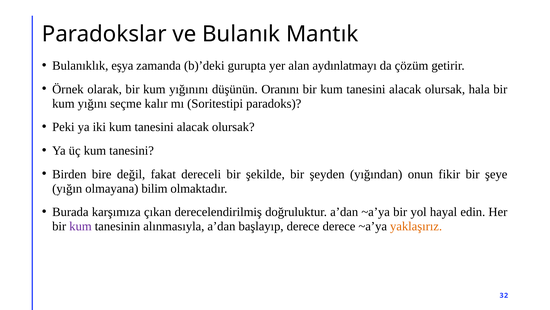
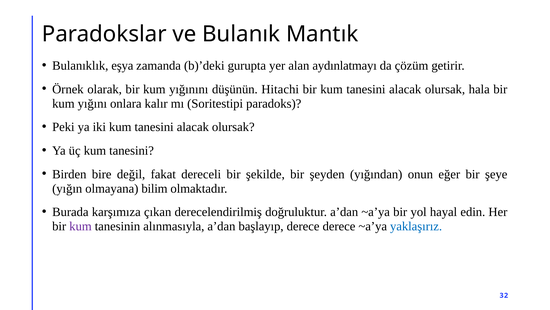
Oranını: Oranını -> Hitachi (280, 89)
seçme: seçme -> onlara (126, 103)
fikir: fikir -> eğer (449, 174)
yaklaşırız colour: orange -> blue (416, 226)
